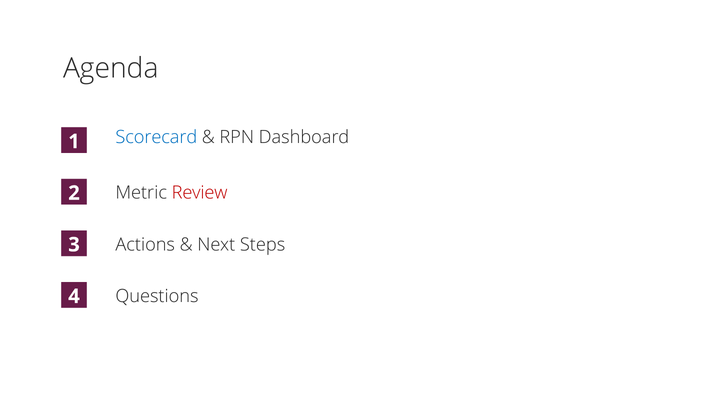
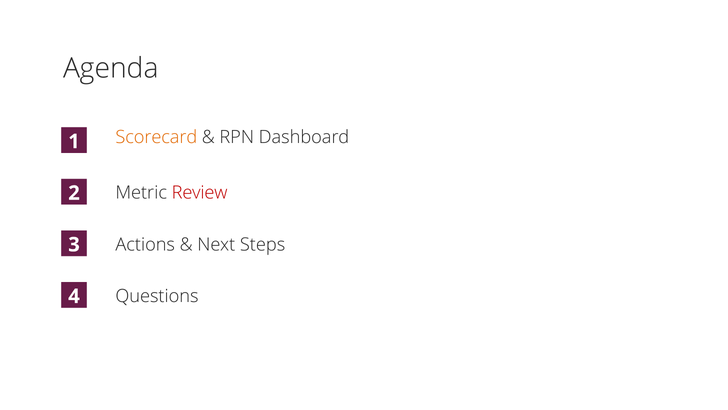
Scorecard colour: blue -> orange (156, 137)
